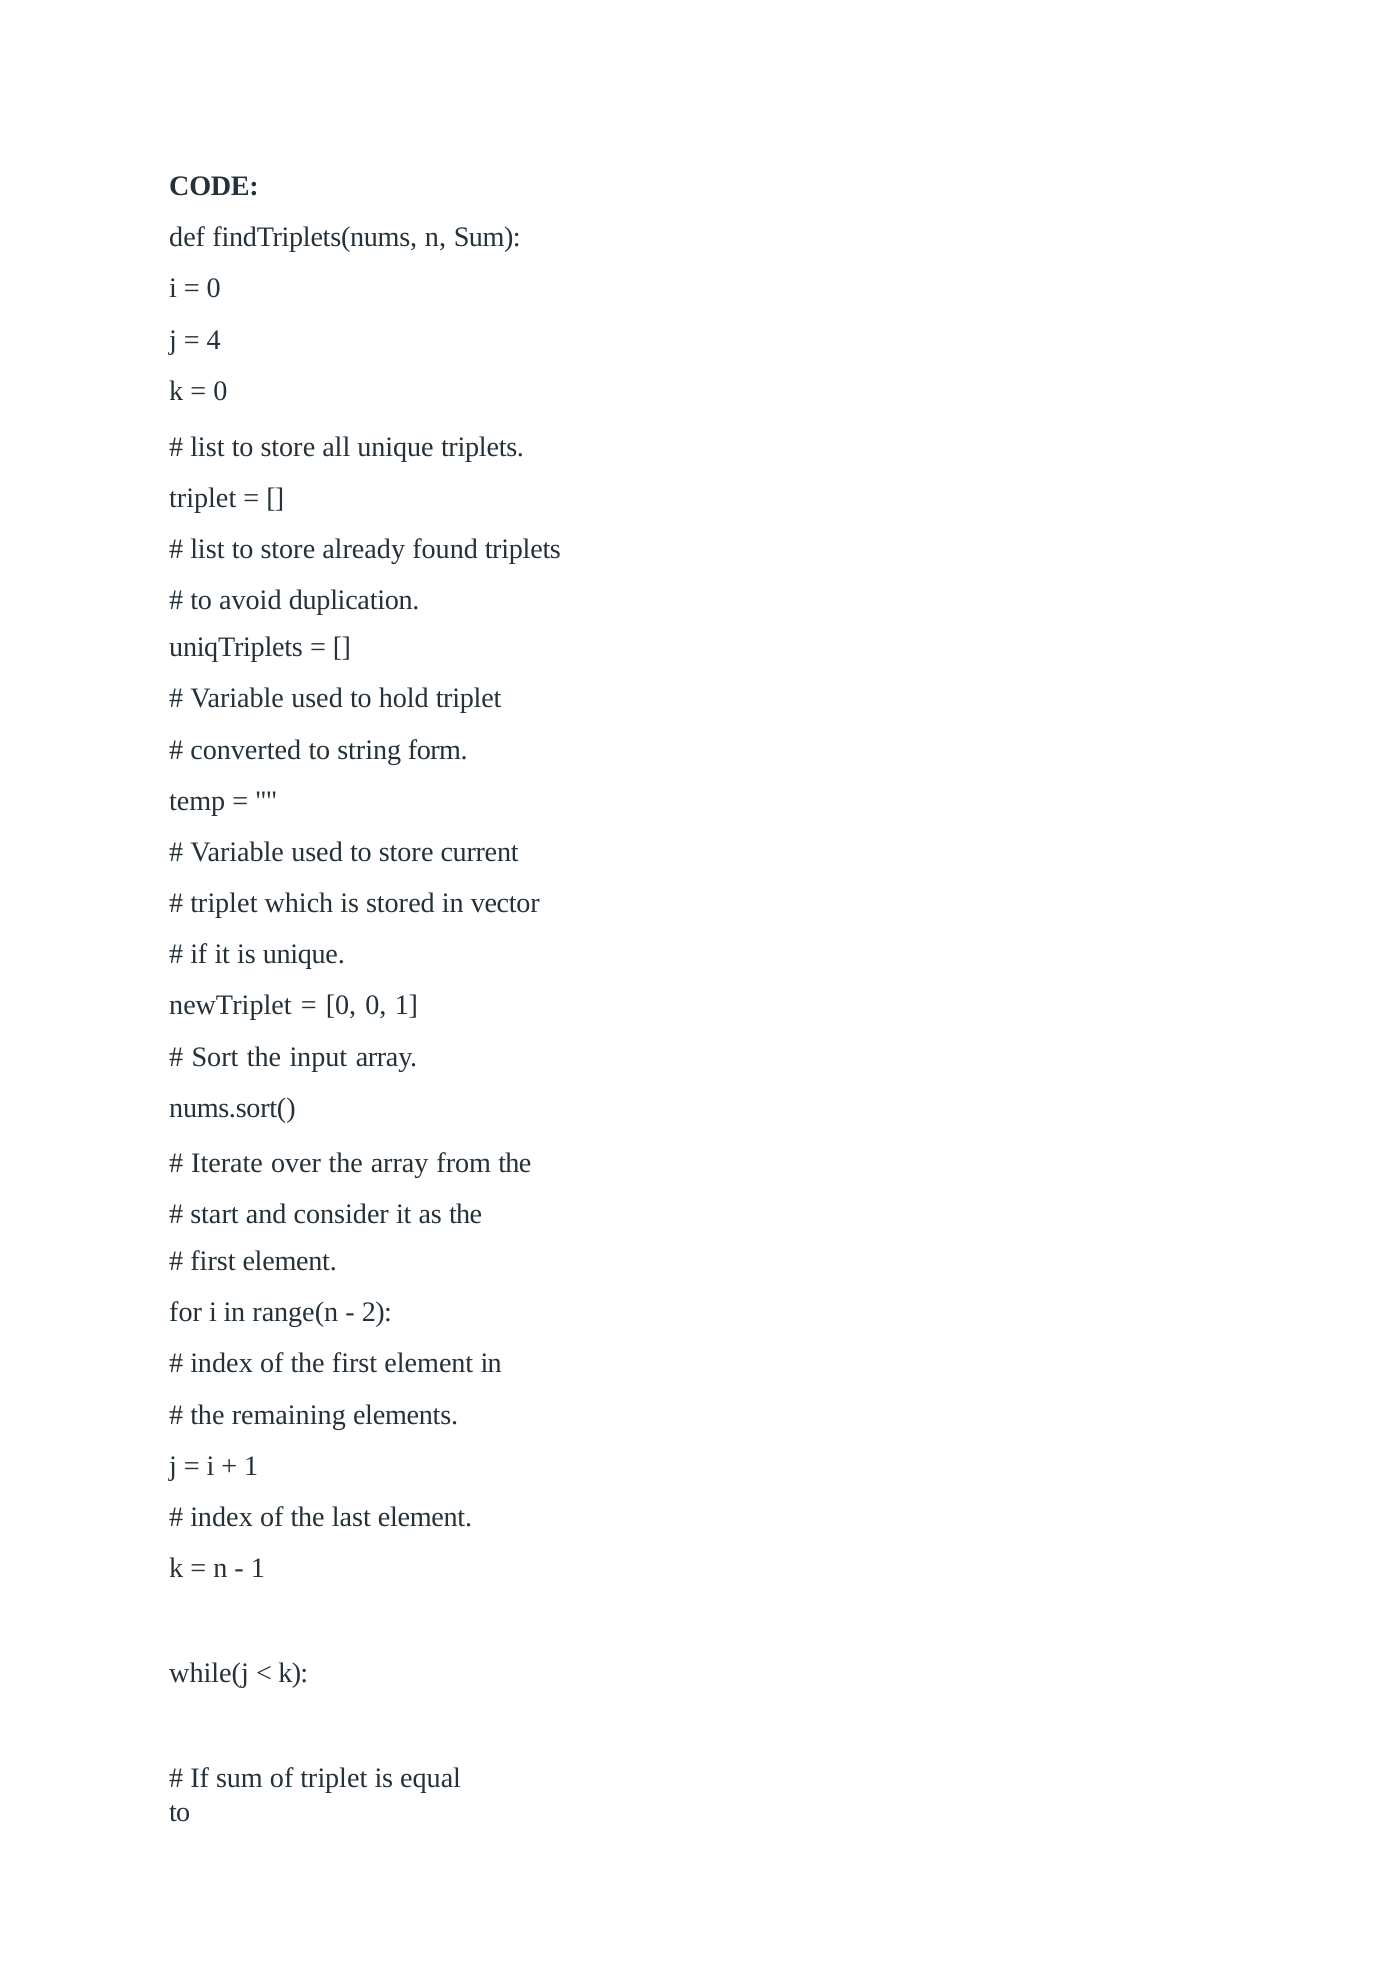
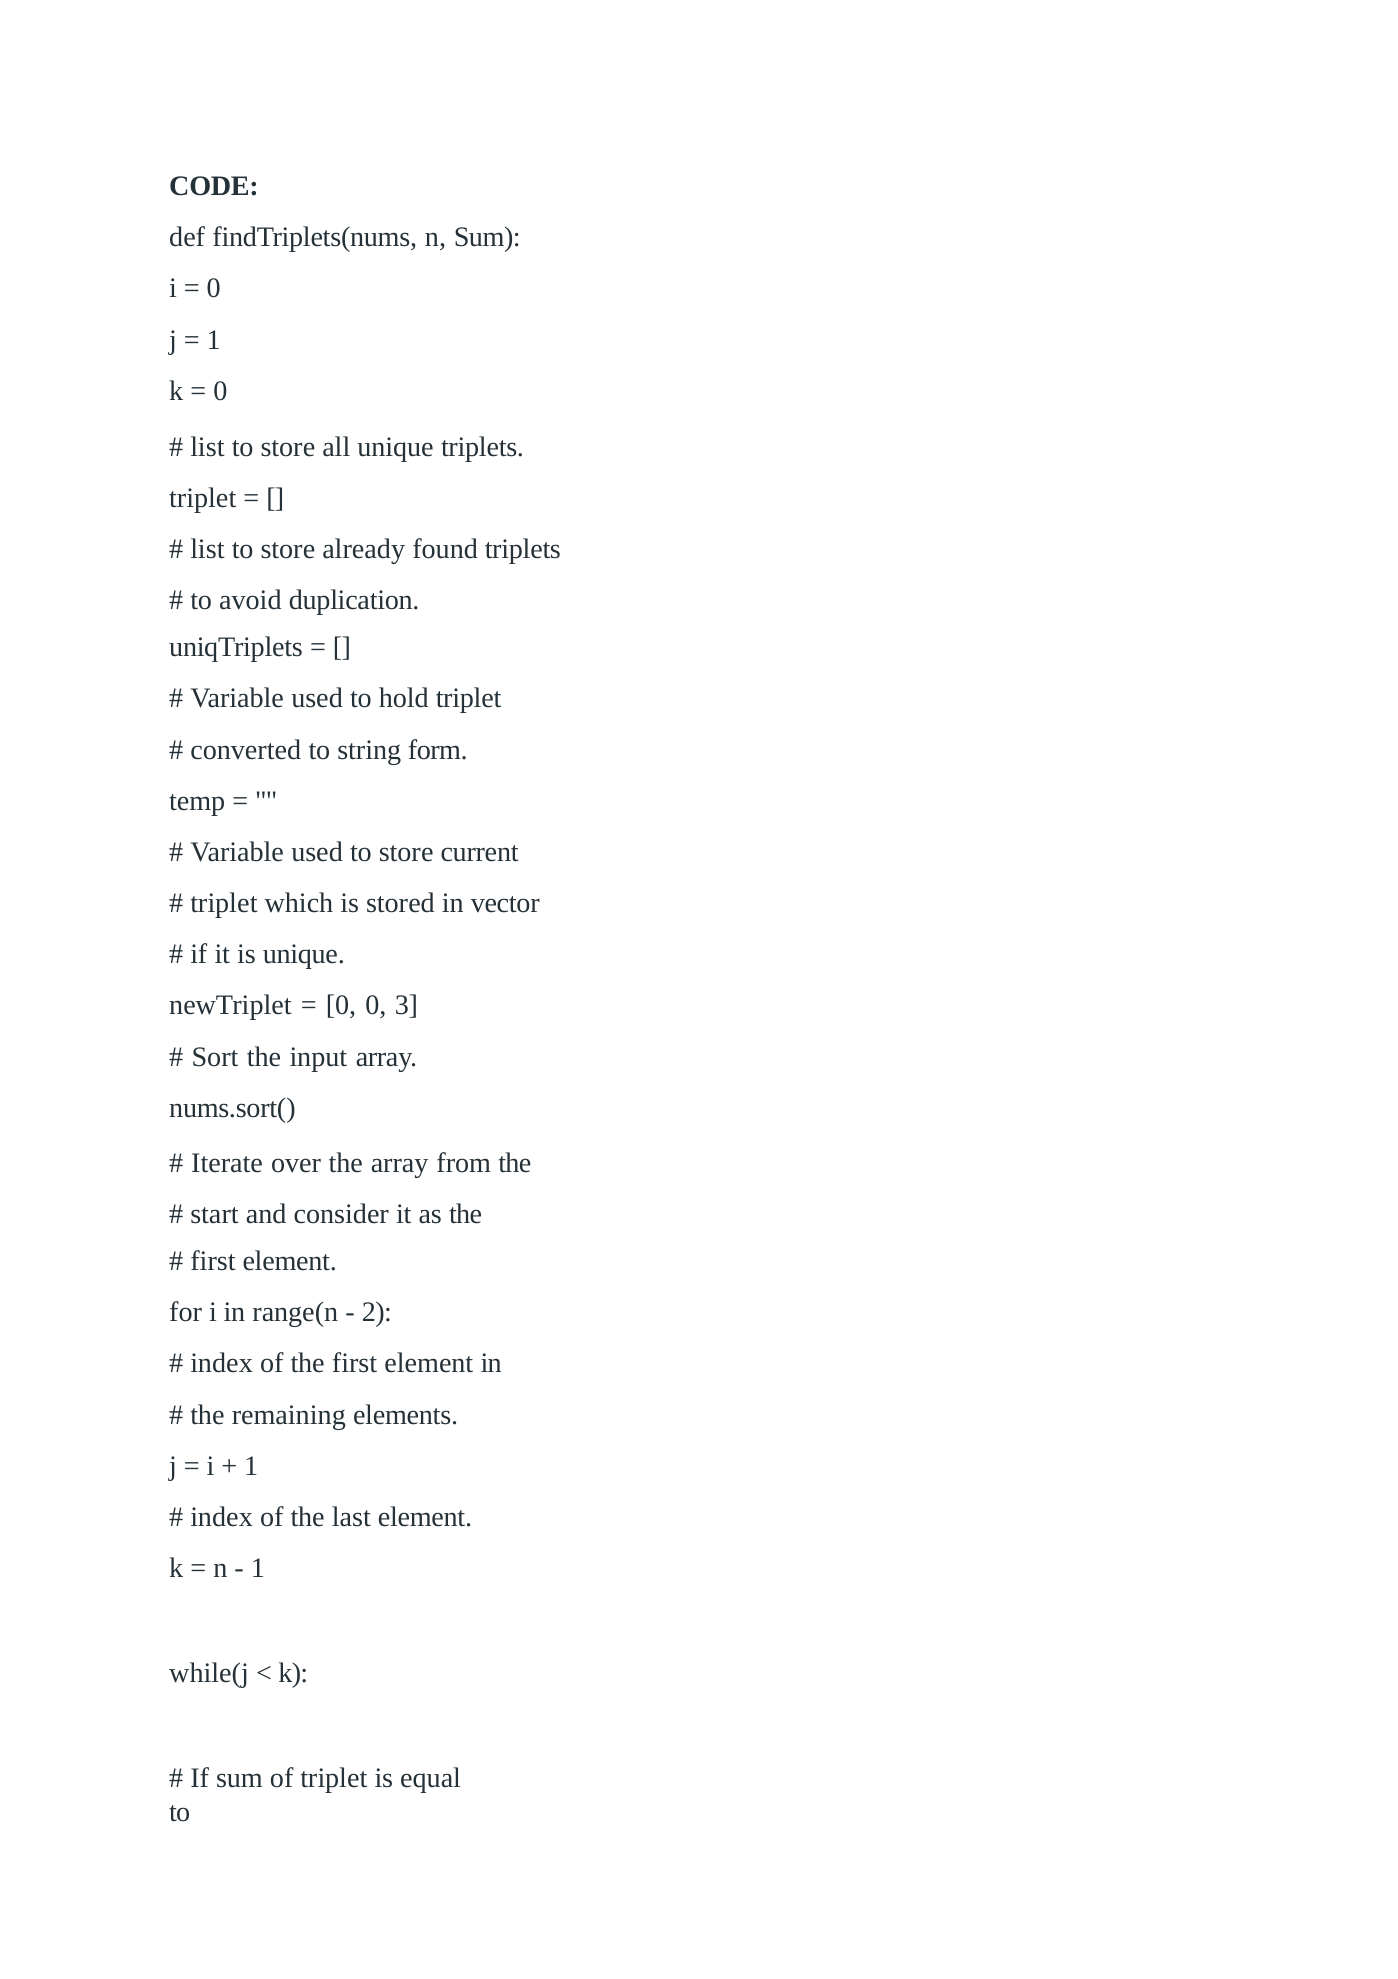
4: 4 -> 1 (214, 340)
0 1: 1 -> 3 (406, 1005)
